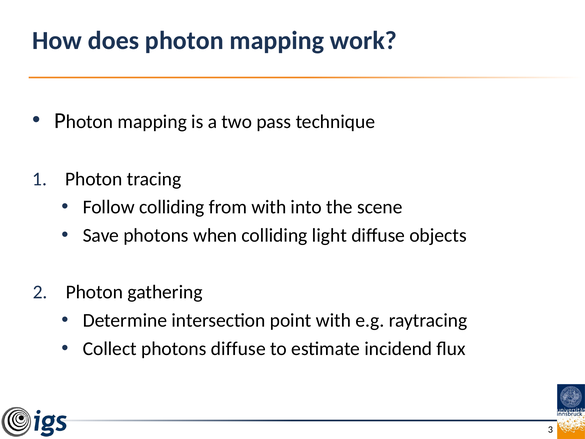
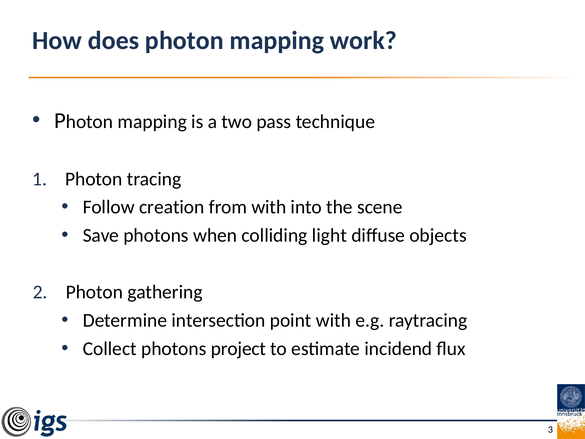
Follow colliding: colliding -> creation (172, 207)
photons diffuse: diffuse -> project (238, 349)
